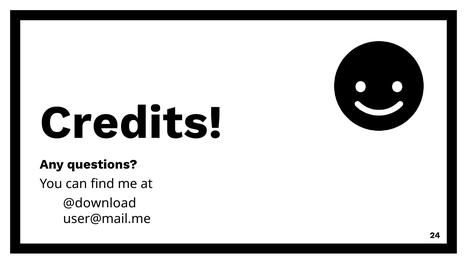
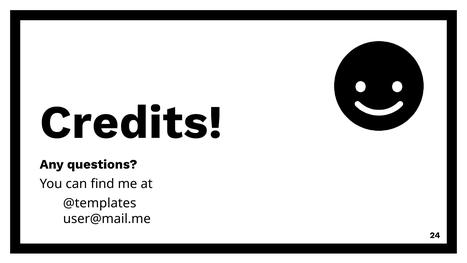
@download: @download -> @templates (100, 203)
